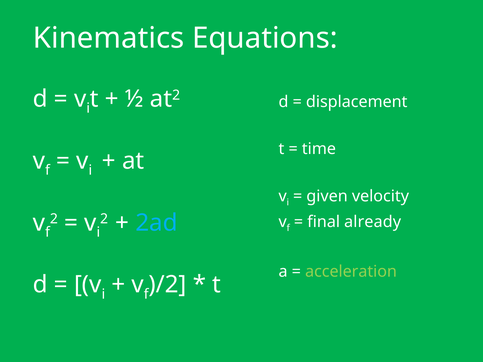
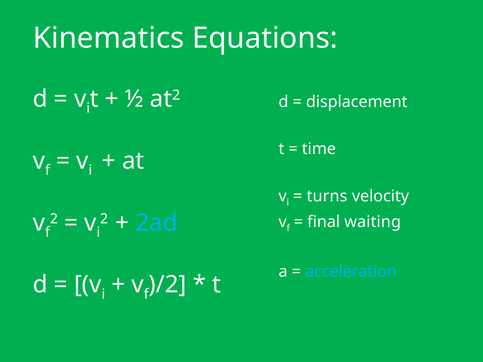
given: given -> turns (327, 196)
already: already -> waiting (373, 222)
acceleration colour: light green -> light blue (351, 272)
